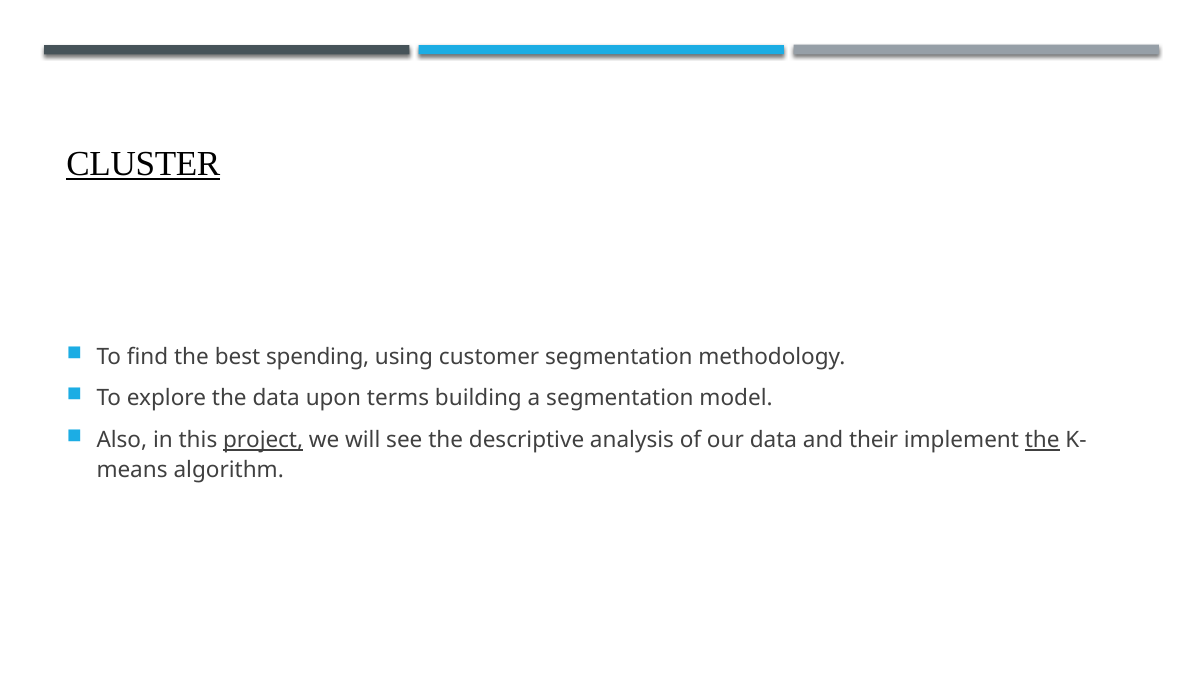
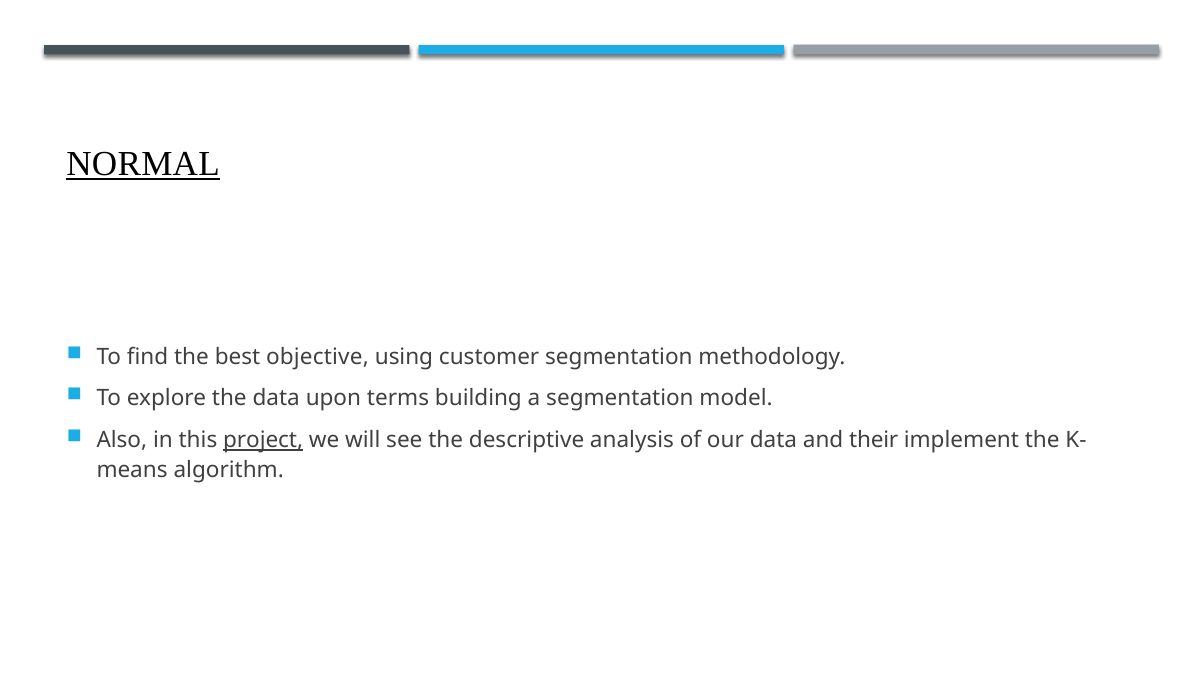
CLUSTER: CLUSTER -> NORMAL (143, 163)
spending: spending -> objective (317, 356)
the underline: present -> none (1042, 440)
